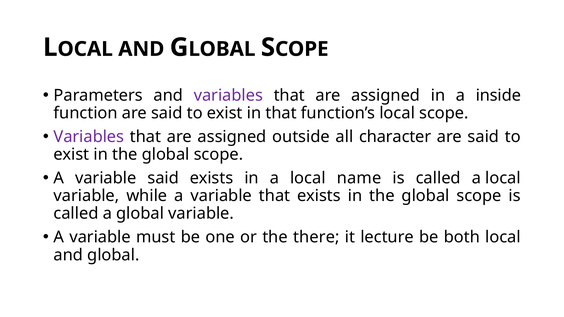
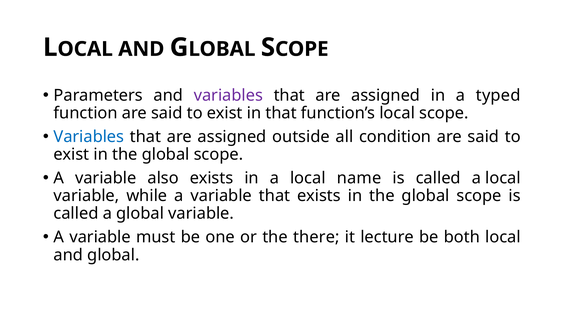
inside: inside -> typed (498, 95)
Variables colour: purple -> blue (89, 137)
character: character -> condition (395, 137)
variable said: said -> also (163, 178)
